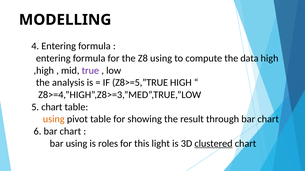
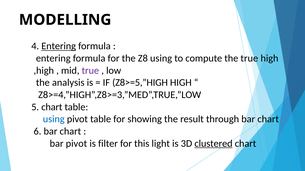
Entering underline: none -> present (59, 46)
the data: data -> true (249, 58)
Z8>=5,”TRUE: Z8>=5,”TRUE -> Z8>=5,”HIGH (140, 83)
using colour: orange -> blue (54, 119)
bar using: using -> pivot (76, 144)
roles: roles -> filter (108, 144)
